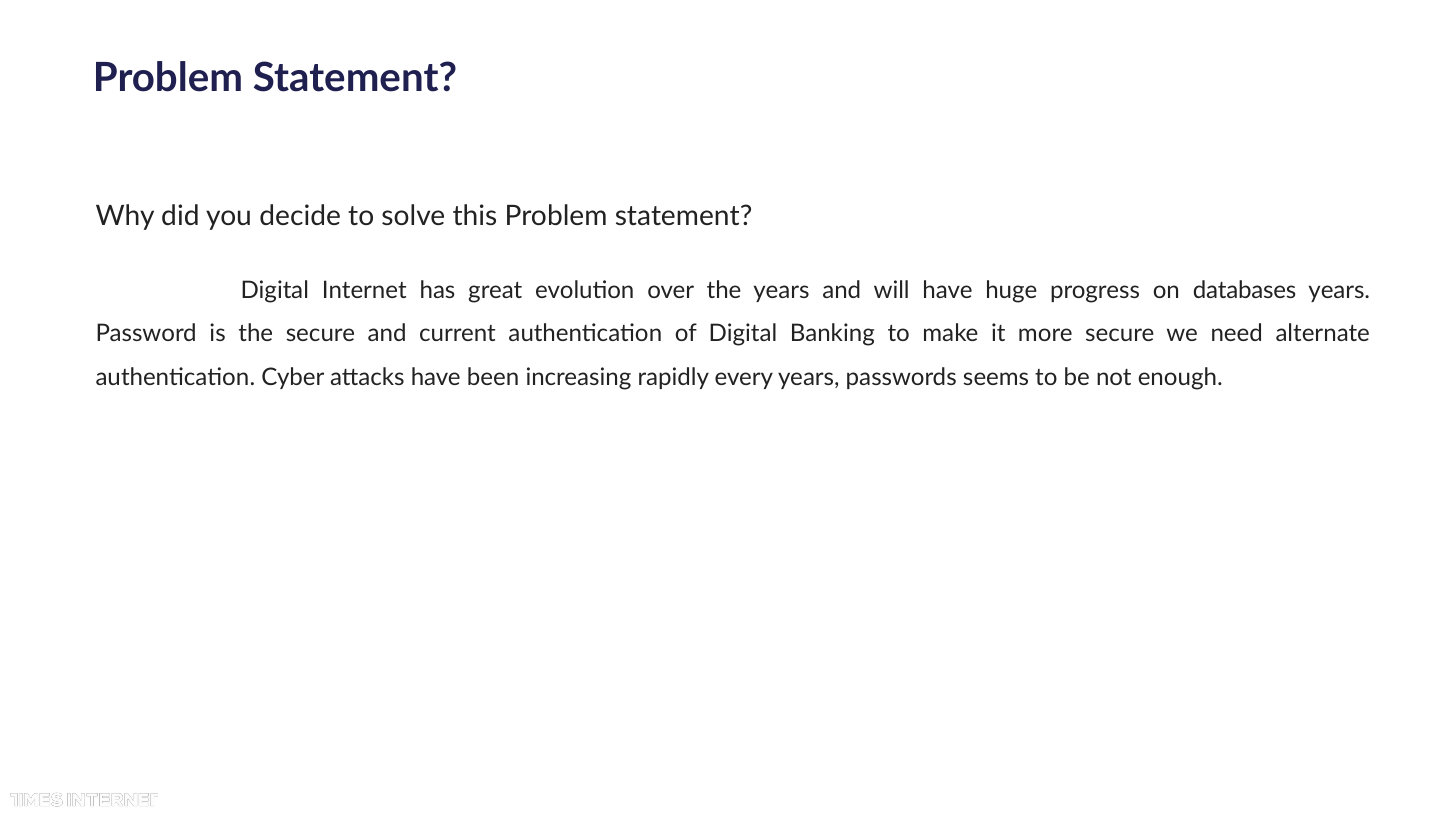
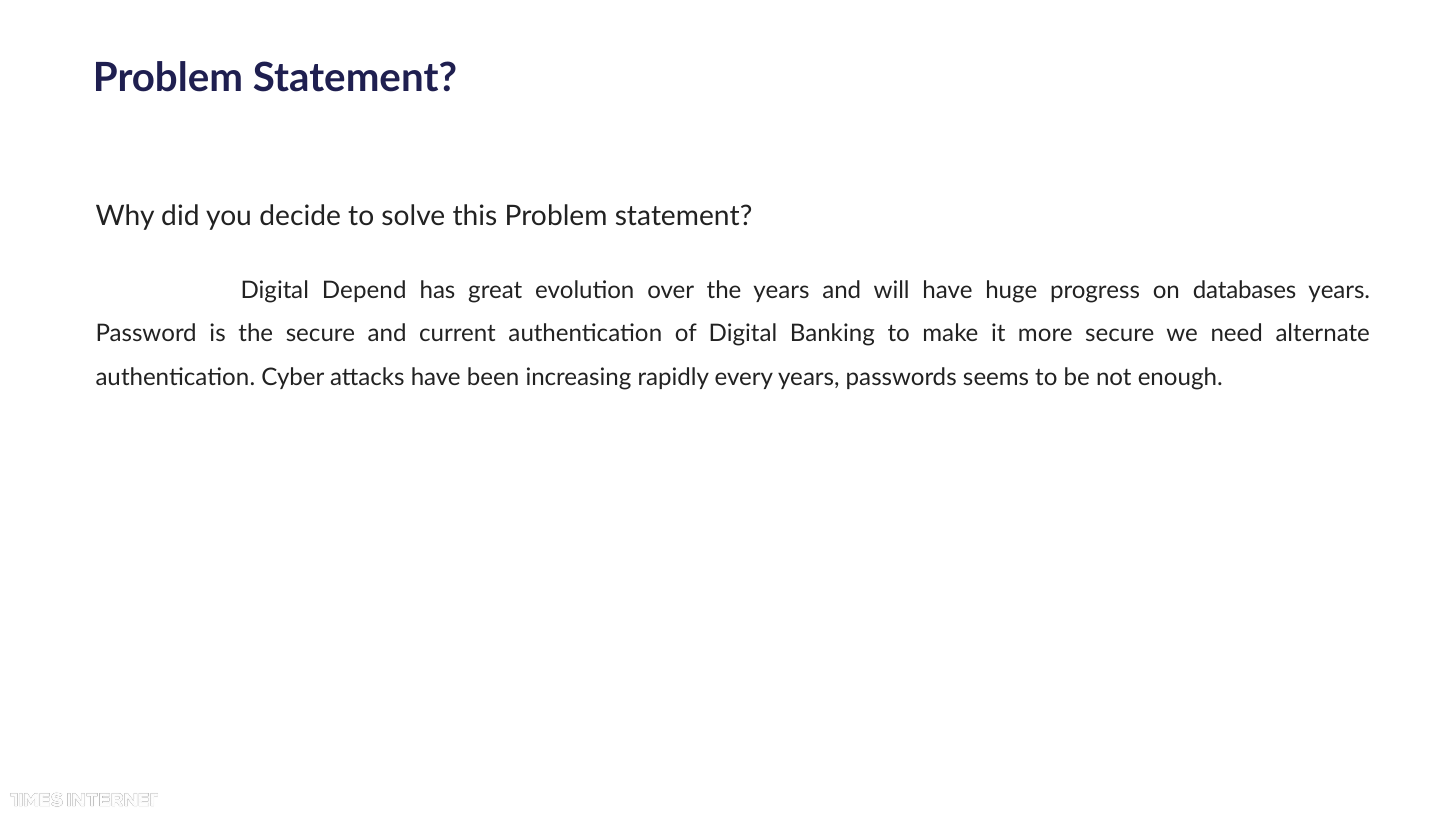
Internet: Internet -> Depend (364, 290)
